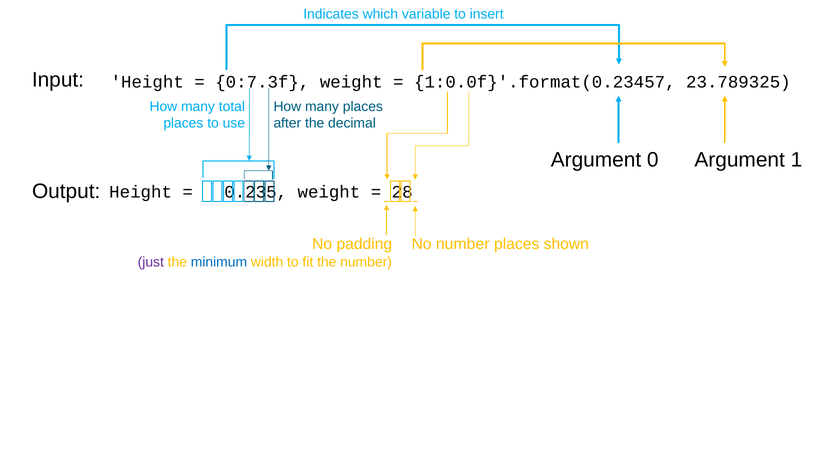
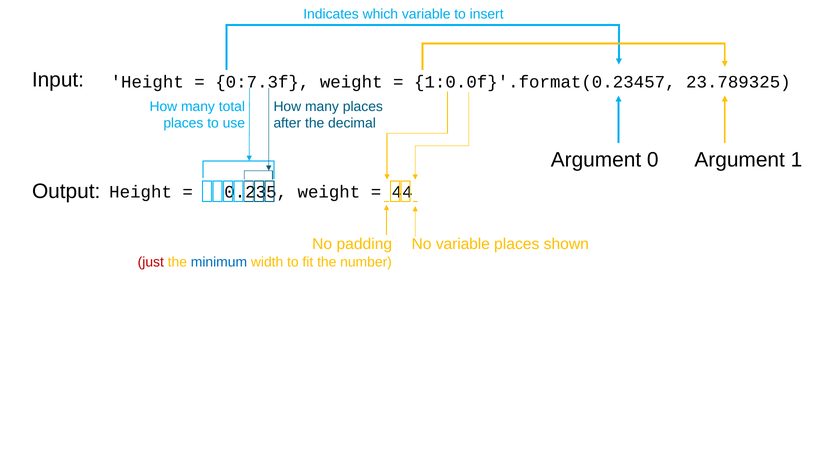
28: 28 -> 44 (402, 192)
No number: number -> variable (463, 244)
just colour: purple -> red (151, 262)
